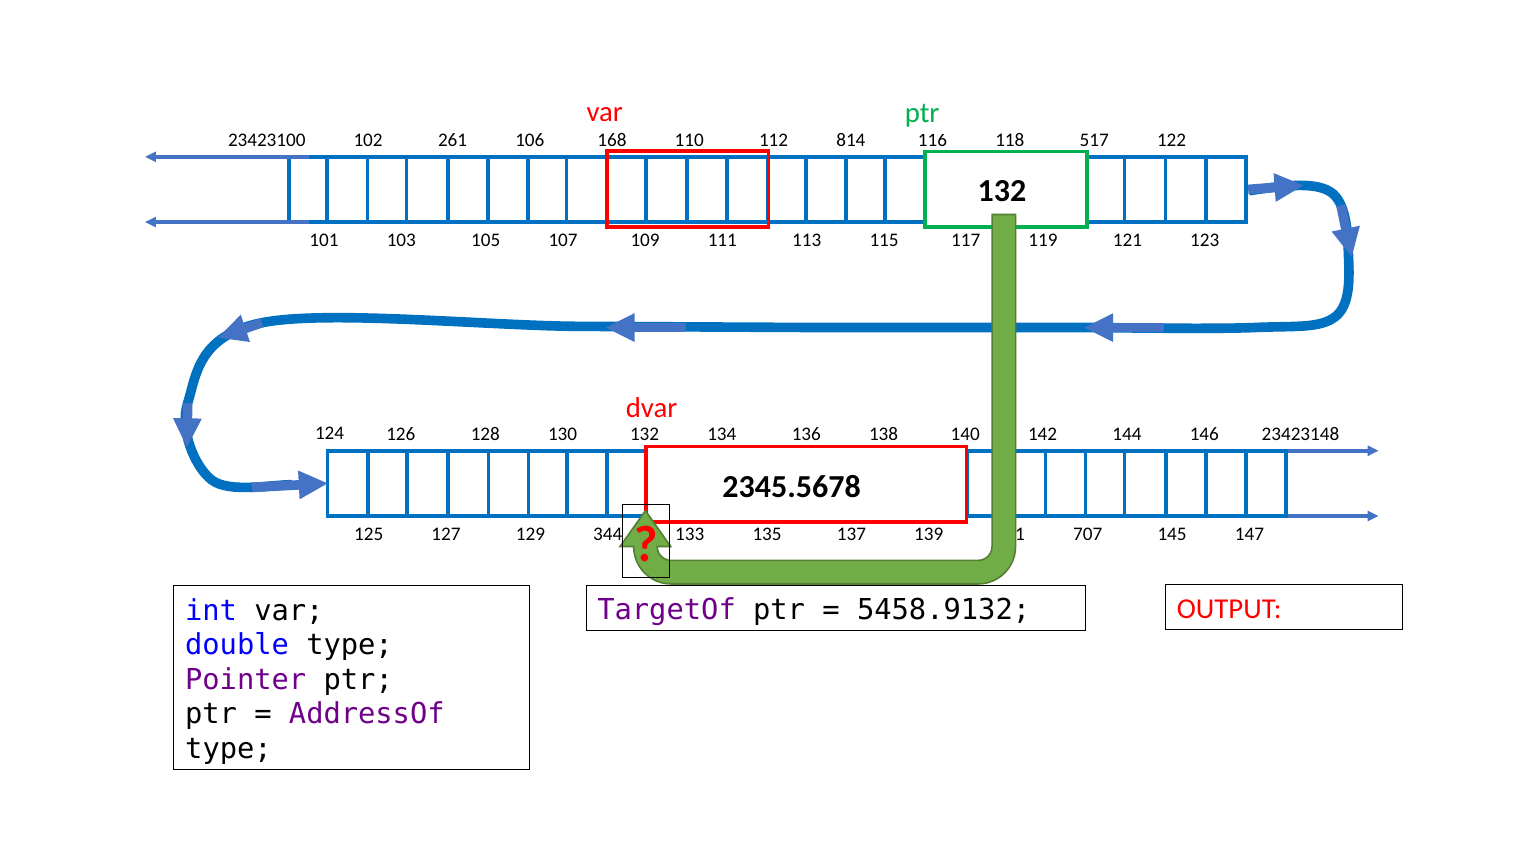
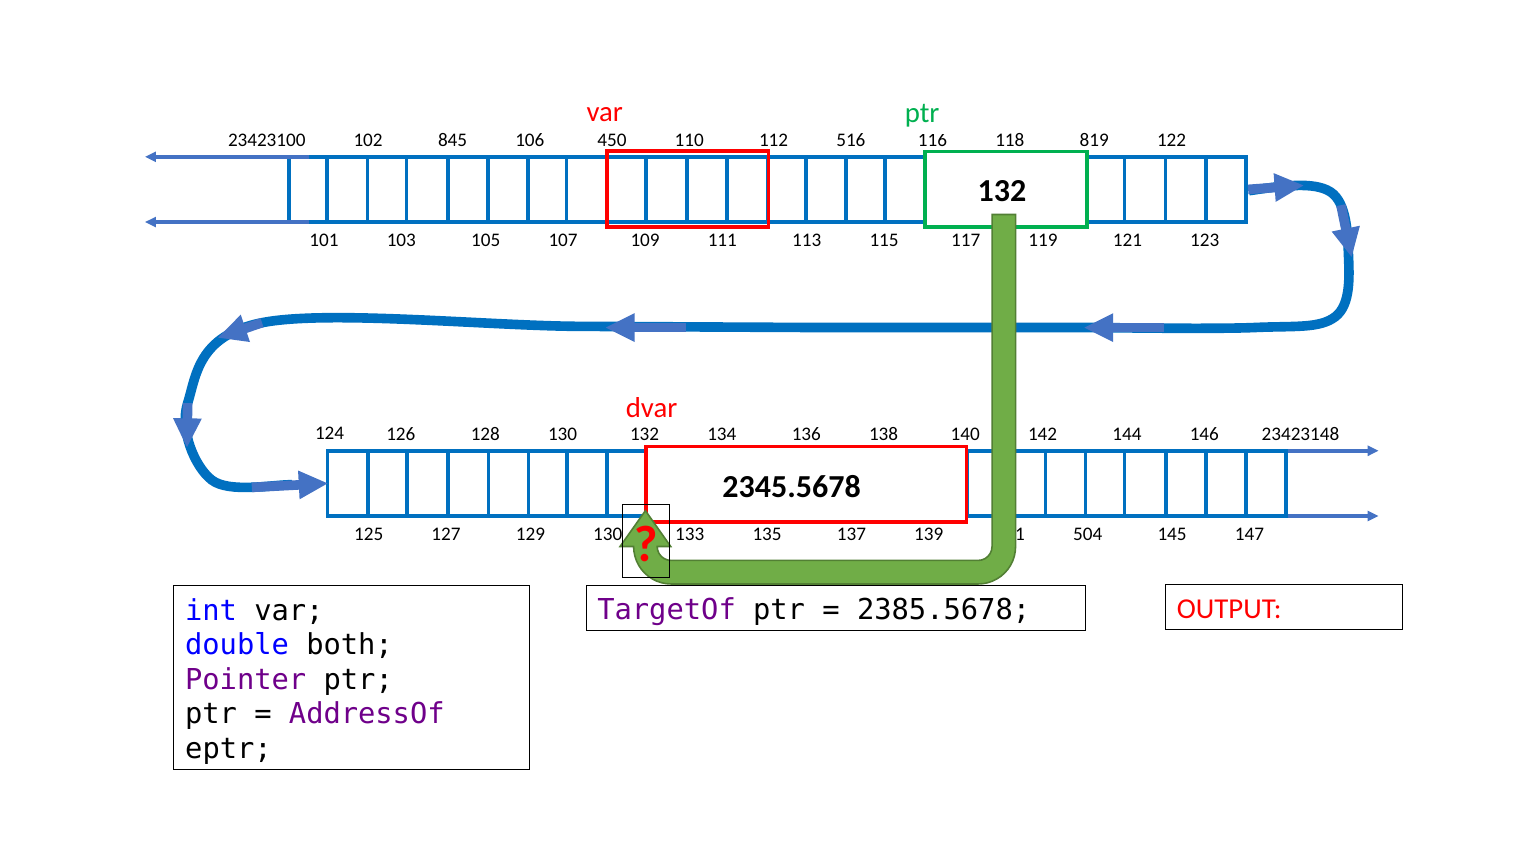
261: 261 -> 845 (453, 140)
168: 168 -> 450 (612, 140)
814: 814 -> 516 (851, 140)
517: 517 -> 819 (1094, 140)
129 344: 344 -> 130 (608, 534)
707: 707 -> 504 (1088, 534)
5458.9132: 5458.9132 -> 2385.5678 (944, 610)
double type: type -> both (350, 645)
type: type -> eptr (228, 748)
